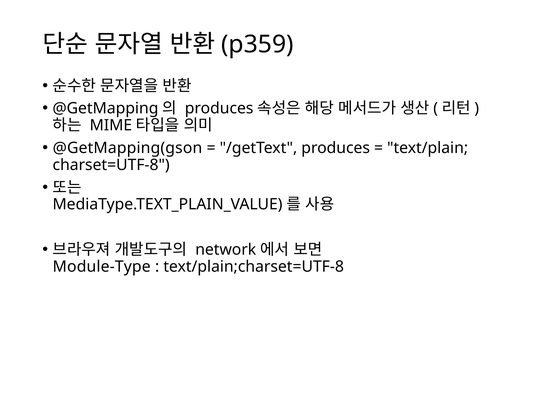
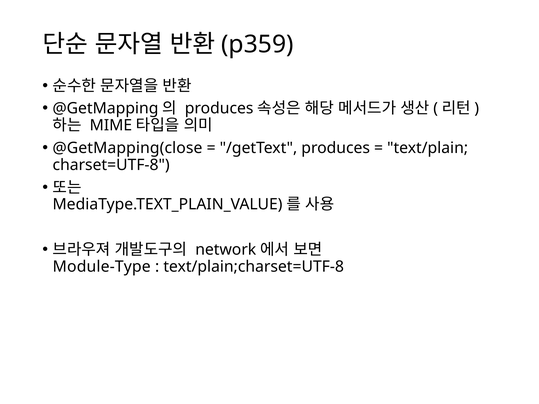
@GetMapping(gson: @GetMapping(gson -> @GetMapping(close (127, 148)
